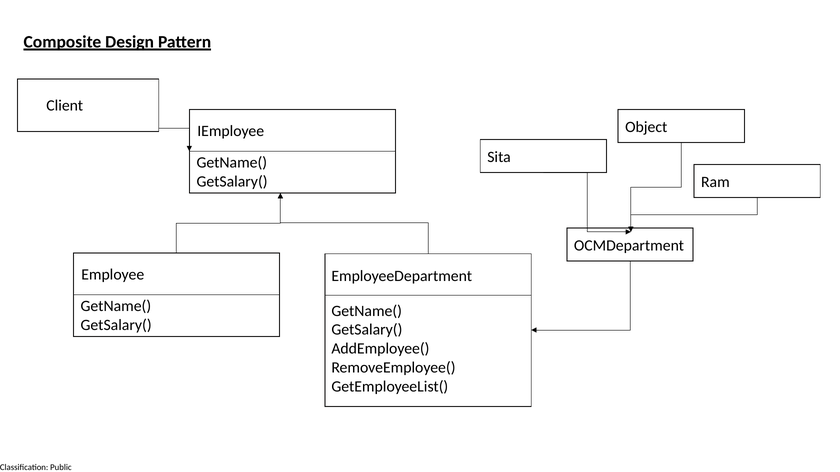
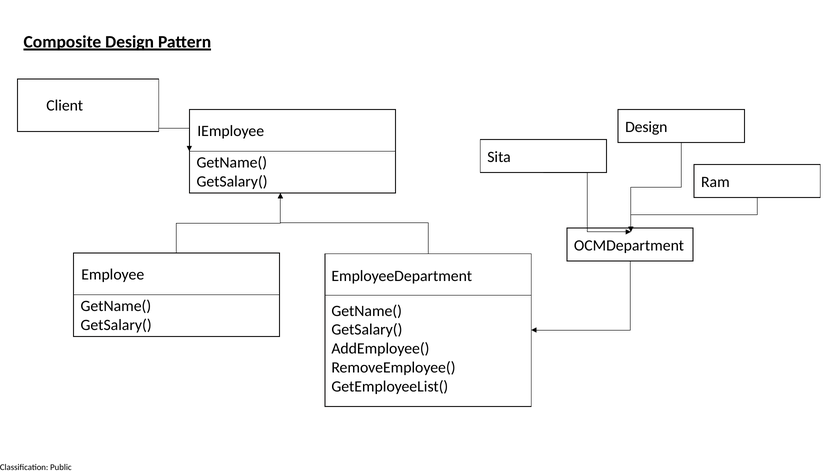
Object: Object -> Design (646, 127)
